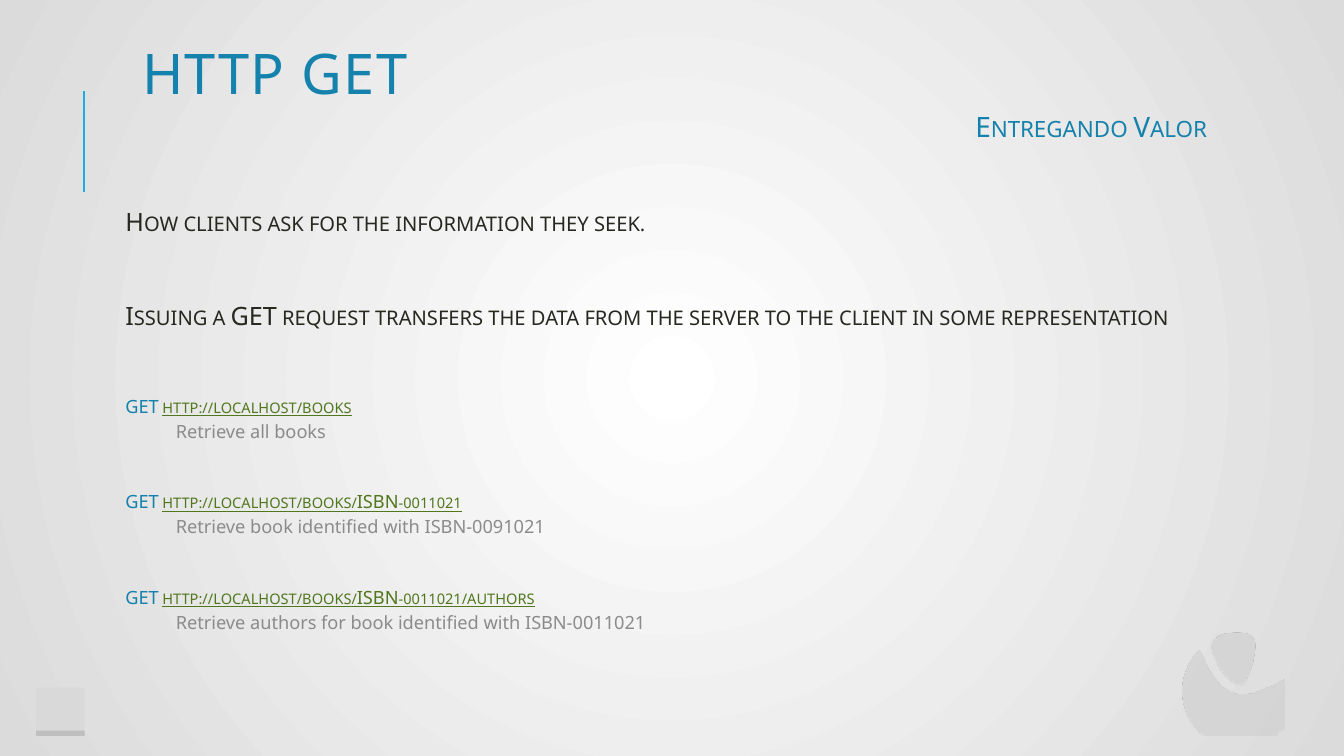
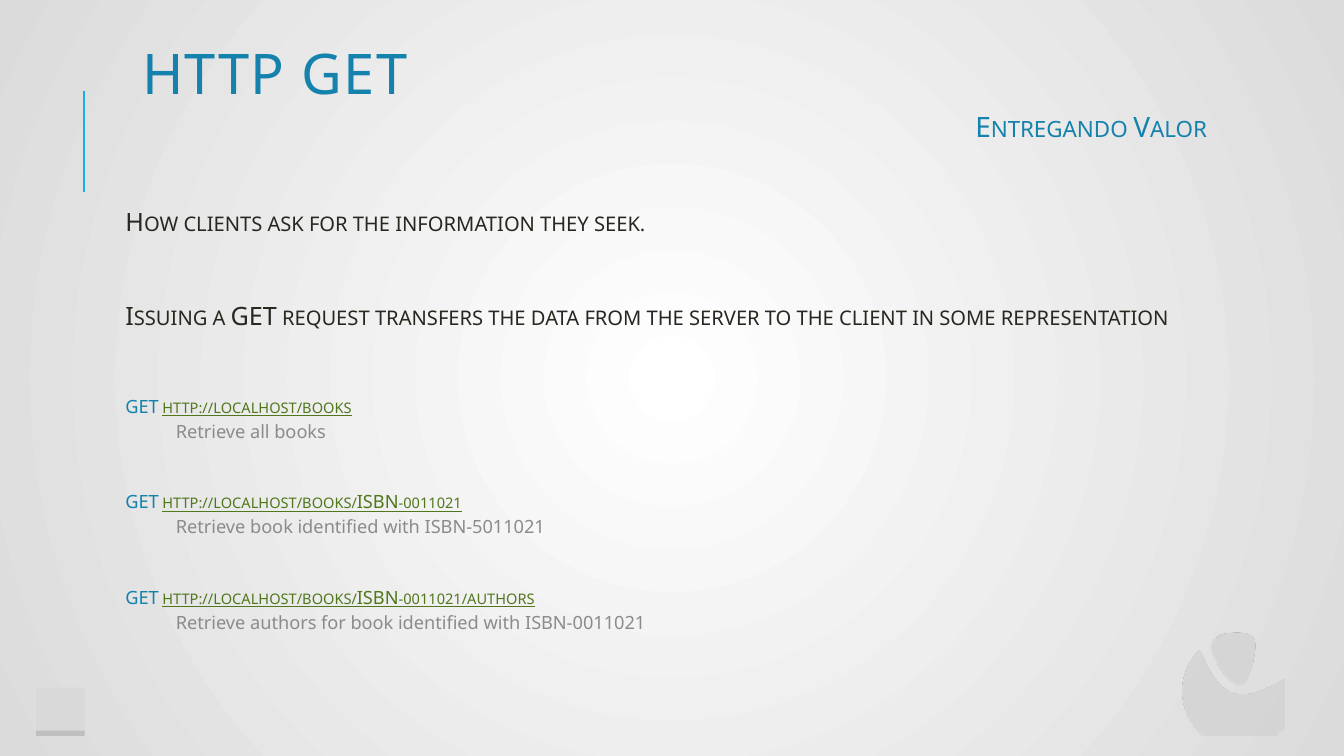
ISBN-0091021: ISBN-0091021 -> ISBN-5011021 (485, 528)
